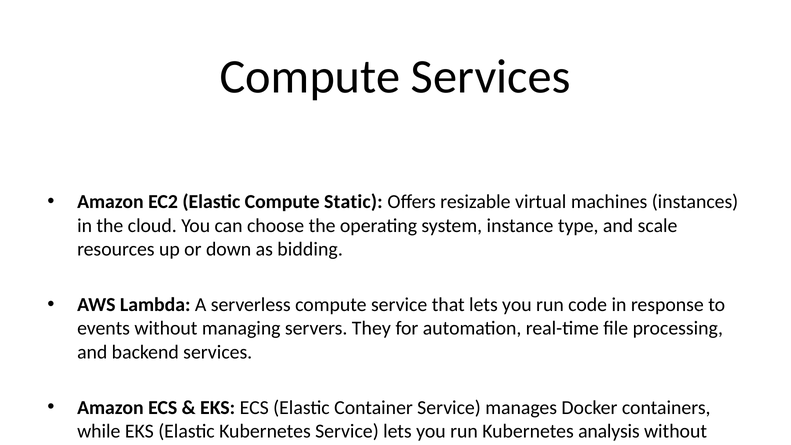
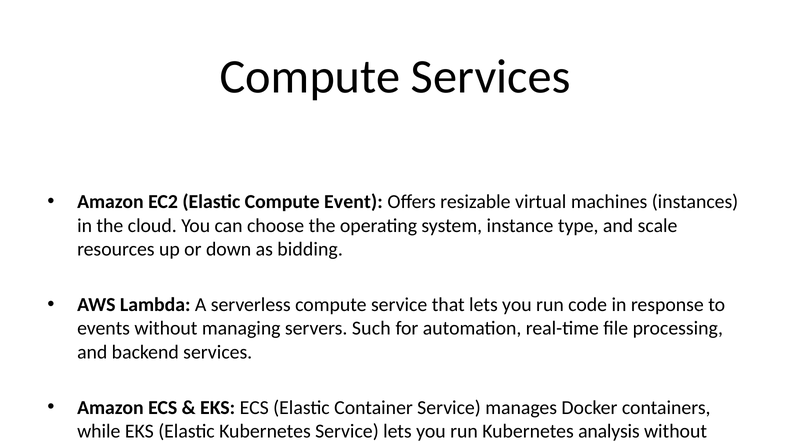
Static: Static -> Event (353, 202)
They: They -> Such (371, 328)
